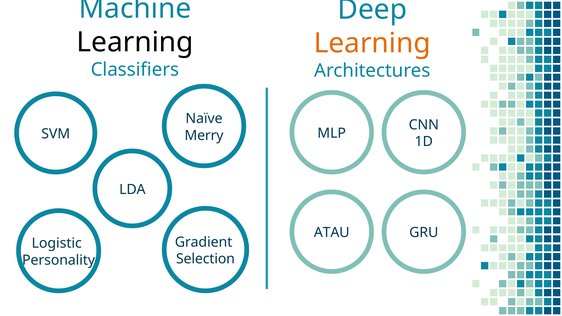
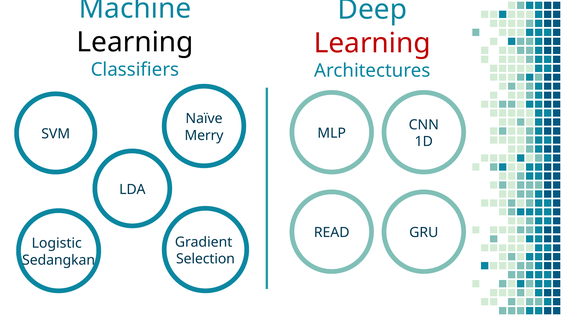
Learning colour: orange -> red (372, 43)
ATAU: ATAU -> READ (332, 233)
Personality: Personality -> Sedangkan (59, 260)
